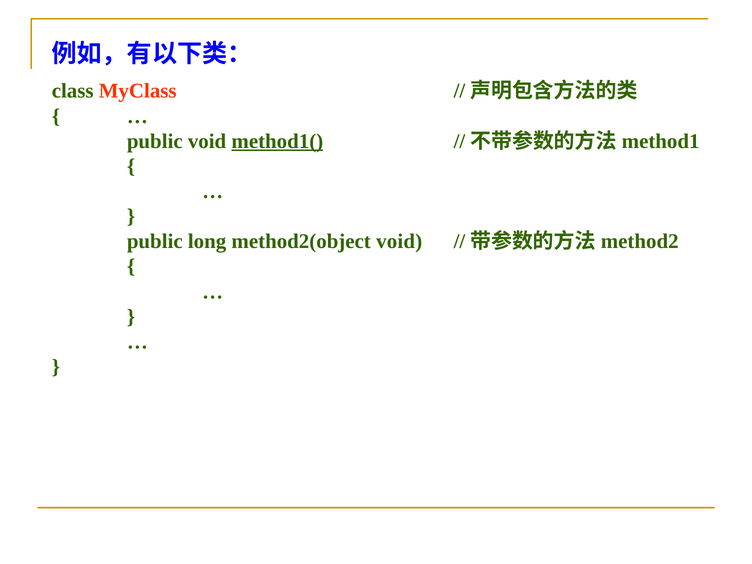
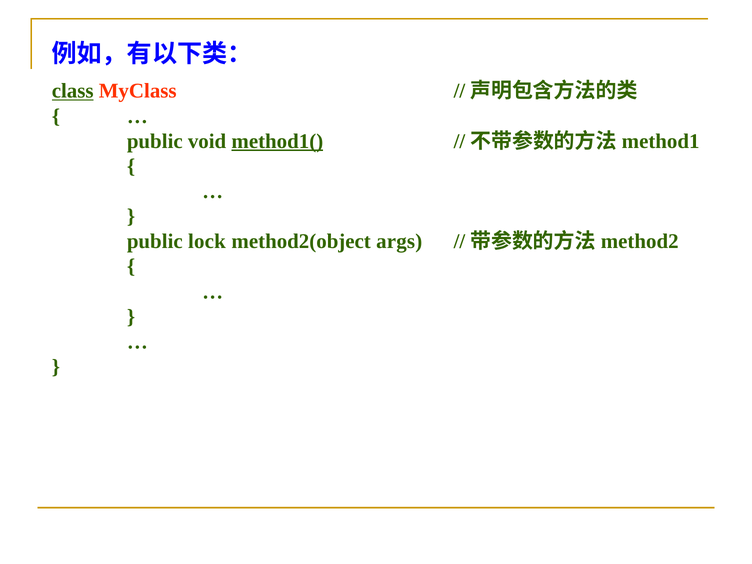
class underline: none -> present (73, 91)
long: long -> lock (207, 241)
method2(object void: void -> args (399, 241)
